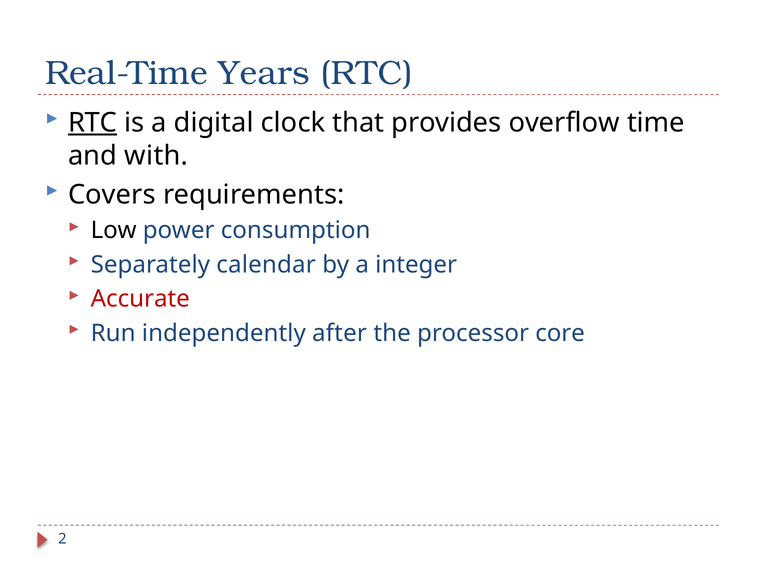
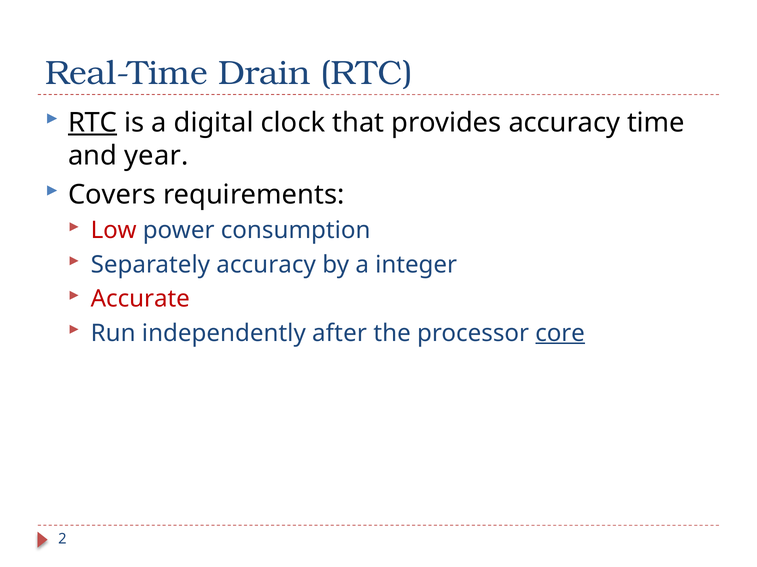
Years: Years -> Drain (264, 73)
provides overflow: overflow -> accuracy (564, 123)
with: with -> year (156, 156)
Low colour: black -> red (114, 231)
Separately calendar: calendar -> accuracy (266, 265)
core underline: none -> present (560, 334)
